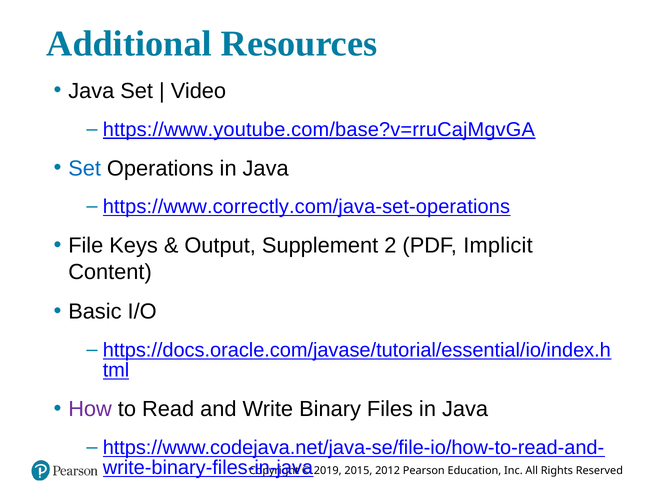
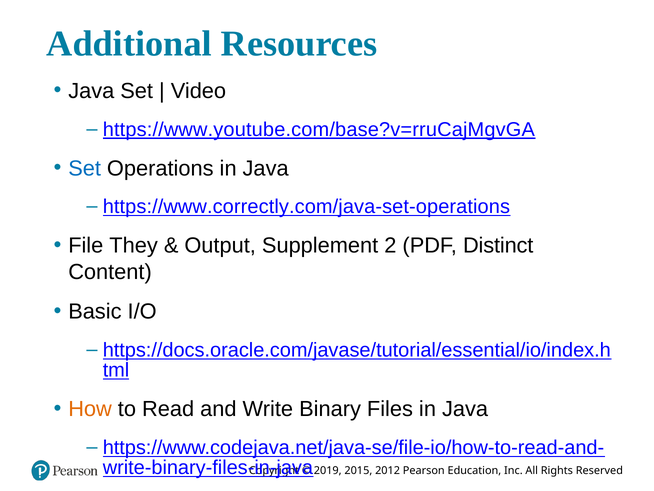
Keys: Keys -> They (134, 245)
Implicit: Implicit -> Distinct (498, 245)
How colour: purple -> orange (90, 409)
